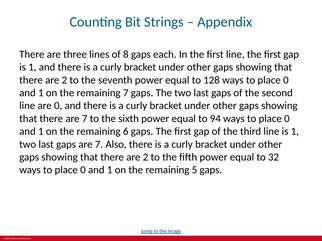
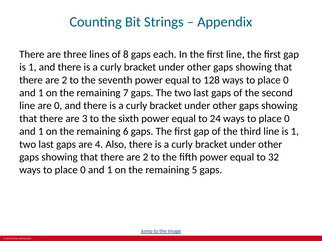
there are 7: 7 -> 3 (85, 119)
94: 94 -> 24 (215, 119)
gaps are 7: 7 -> 4 (99, 145)
